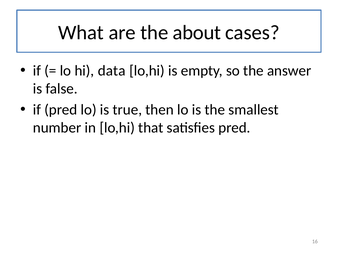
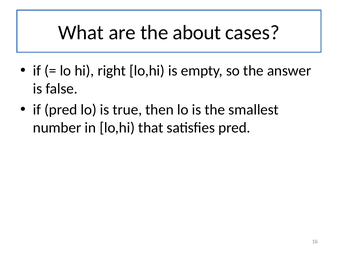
data: data -> right (112, 71)
